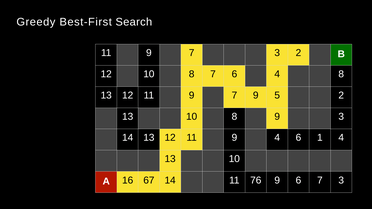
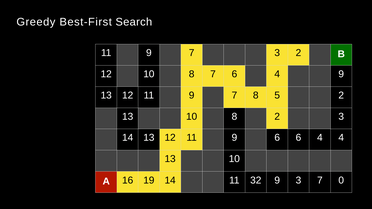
4 8: 8 -> 9 (341, 74)
7 9: 9 -> 8 (256, 95)
8 9: 9 -> 2 (277, 117)
9 4: 4 -> 6 (277, 138)
1: 1 -> 4 (320, 138)
67: 67 -> 19 (149, 180)
76: 76 -> 32 (256, 180)
9 6: 6 -> 3 (298, 180)
3: 3 -> 0 (341, 180)
